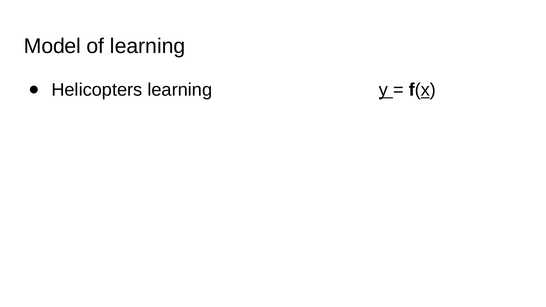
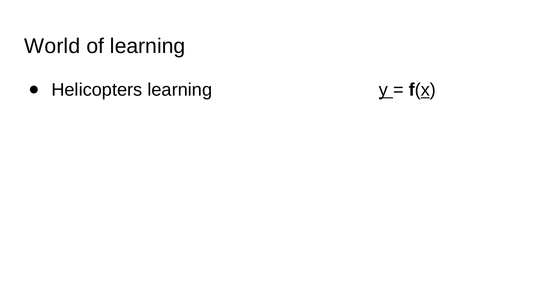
Model: Model -> World (52, 46)
